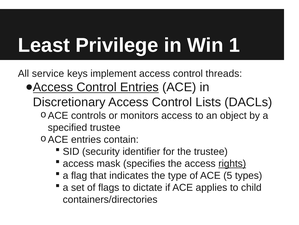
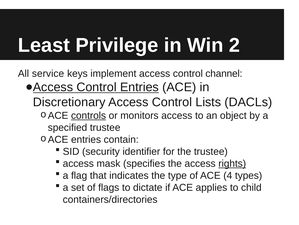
1: 1 -> 2 (235, 45)
threads: threads -> channel (224, 73)
controls underline: none -> present (89, 115)
5: 5 -> 4 (228, 175)
